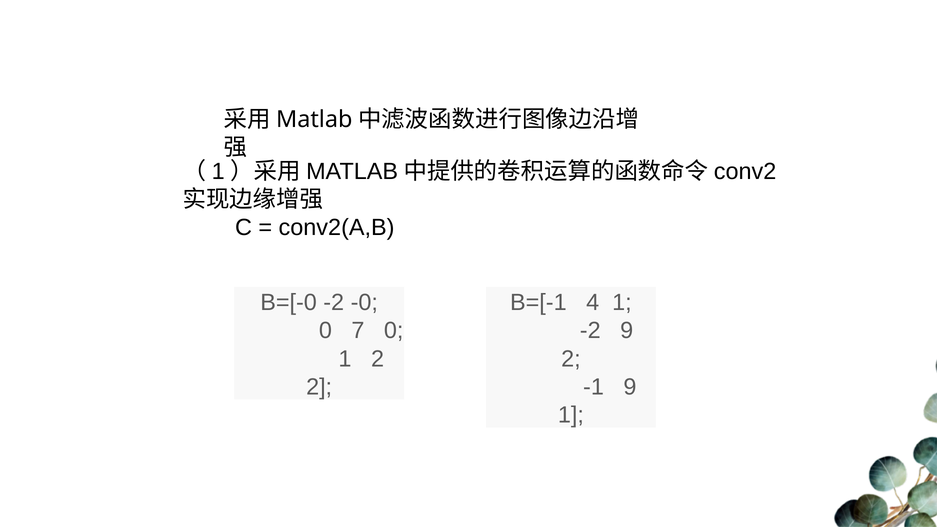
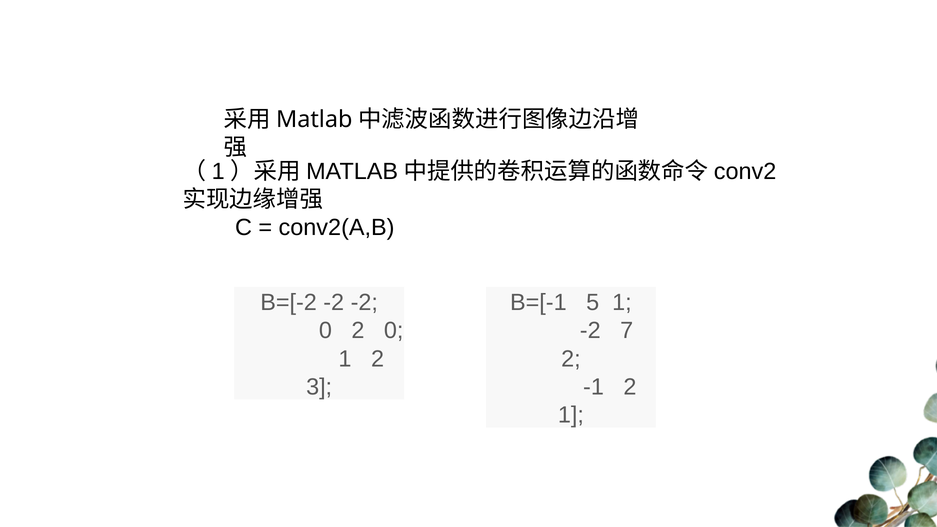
B=[-0: B=[-0 -> B=[-2 (289, 303)
-2 -0: -0 -> -2 (364, 303)
4: 4 -> 5 (593, 303)
0 7: 7 -> 2 (358, 331)
-2 9: 9 -> 7 (627, 331)
2: 2 -> 3 (319, 387)
-1 9: 9 -> 2 (630, 387)
